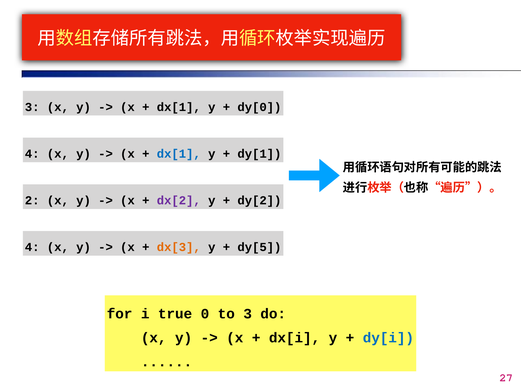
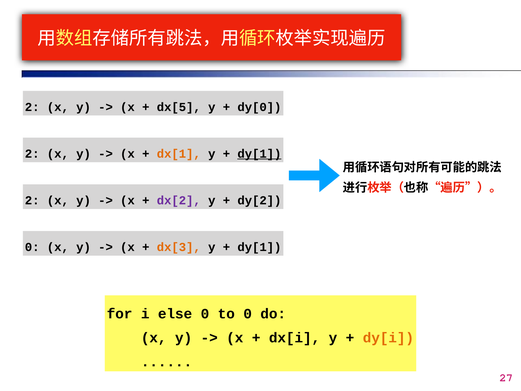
3: 3 -> 2 (32, 107)
dx[1: dx[1 -> dx[5 (179, 107)
4: 4 -> 2 (32, 154)
dx[1 colour: blue -> orange (179, 154)
dy[1 underline: none -> present (259, 154)
4: 4 -> 0 (32, 247)
dy[5: dy[5 -> dy[1 (259, 247)
true: true -> else (175, 314)
to 3: 3 -> 0 (248, 314)
dy[i colour: blue -> orange (388, 338)
